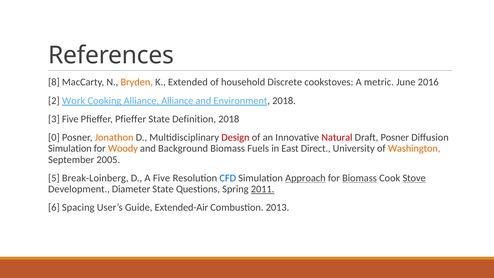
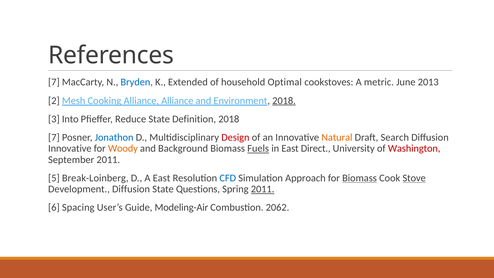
8: 8 -> 7 (54, 82)
Bryden colour: orange -> blue (137, 82)
Discrete: Discrete -> Optimal (285, 82)
2016: 2016 -> 2013 (428, 82)
Work: Work -> Mesh (74, 101)
2018 underline: none -> present (284, 101)
3 Five: Five -> Into (70, 119)
Pfieffer Pfieffer: Pfieffer -> Reduce (131, 119)
0: 0 -> 7 (54, 137)
Jonathon colour: orange -> blue (114, 137)
Natural colour: red -> orange (337, 137)
Draft Posner: Posner -> Search (395, 137)
Simulation: Simulation -> Innovative (70, 149)
Fuels underline: none -> present (258, 149)
Washington colour: orange -> red (414, 149)
September 2005: 2005 -> 2011 (108, 160)
A Five: Five -> East (162, 178)
Approach underline: present -> none (305, 178)
Development Diameter: Diameter -> Diffusion (131, 189)
Extended-Air: Extended-Air -> Modeling-Air (181, 207)
2013: 2013 -> 2062 (278, 207)
